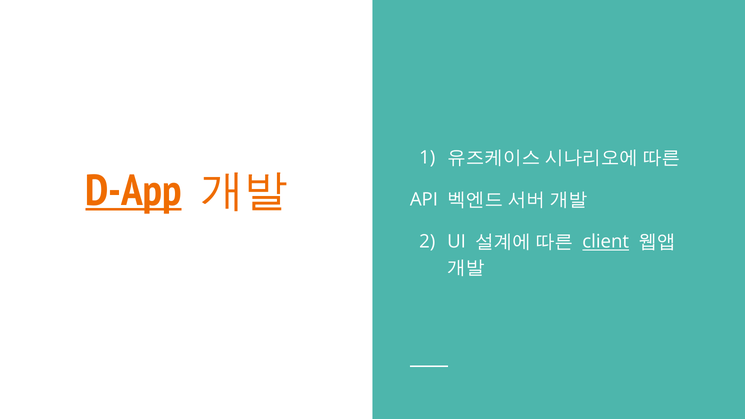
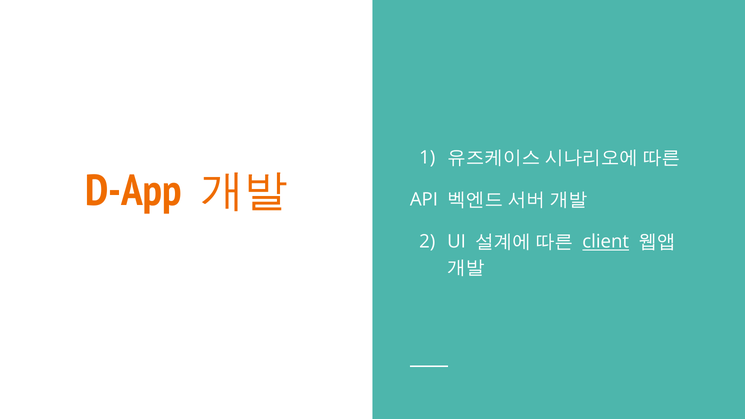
D-App underline: present -> none (133, 191)
